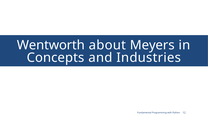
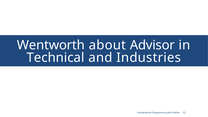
Meyers: Meyers -> Advisor (152, 45)
Concepts: Concepts -> Technical (56, 58)
